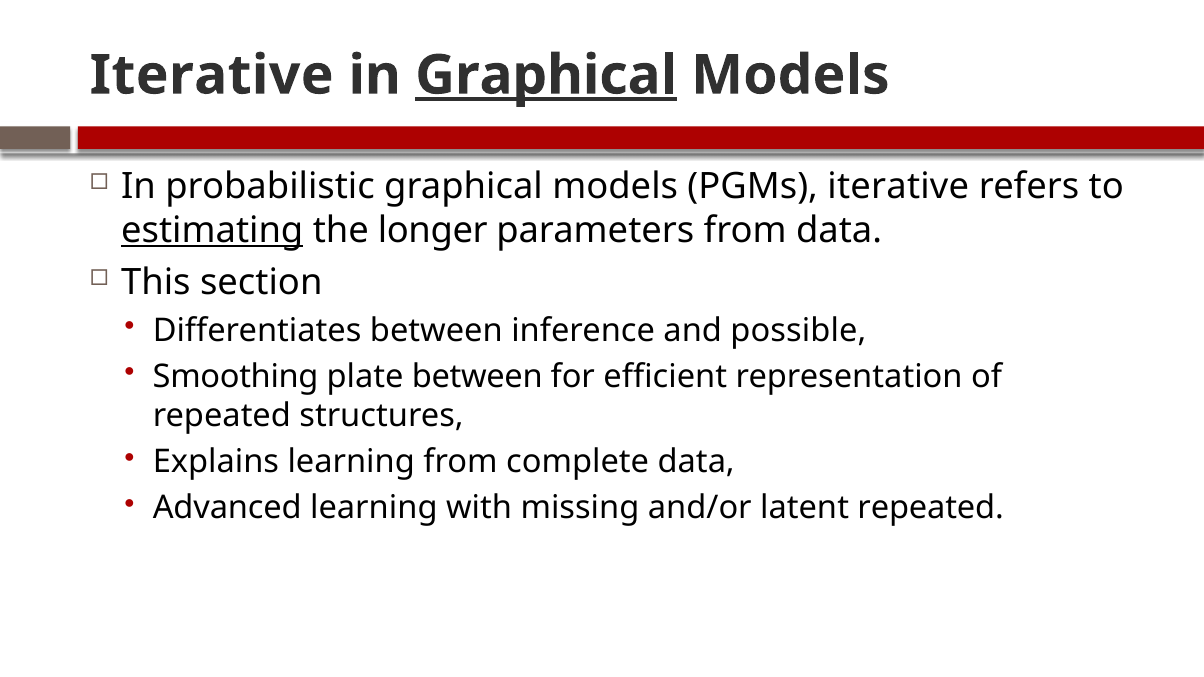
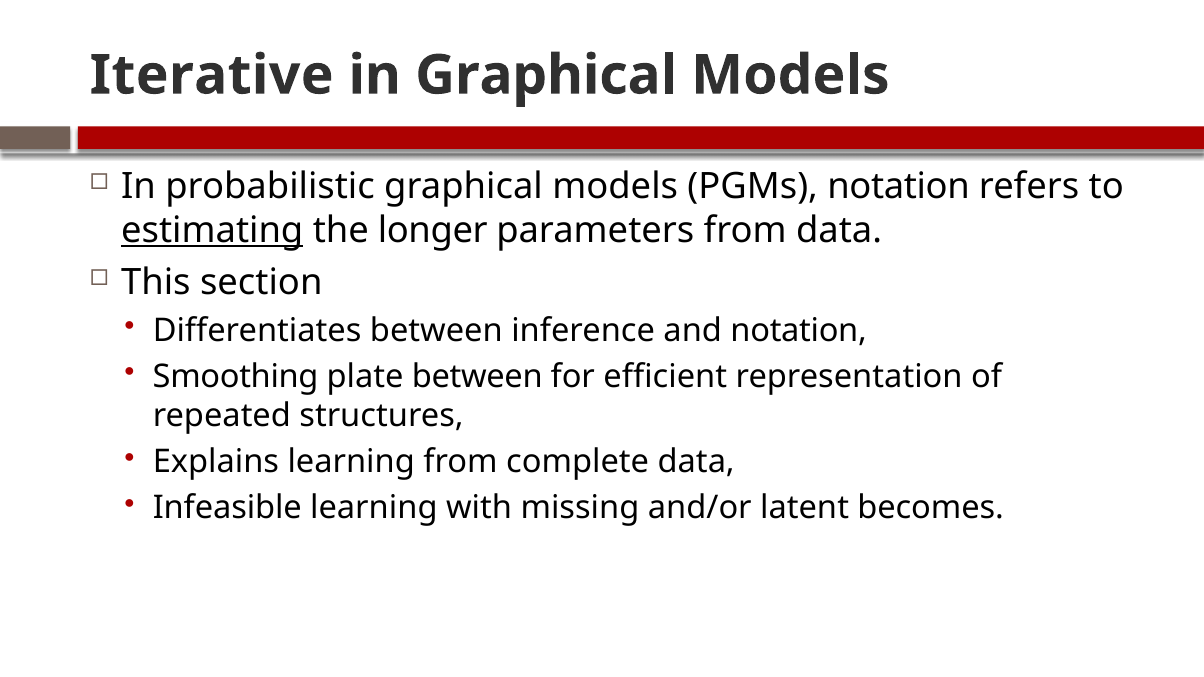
Graphical underline: present -> none (546, 75)
PGMs iterative: iterative -> notation (899, 187)
and possible: possible -> notation (799, 331)
Advanced: Advanced -> Infeasible (227, 508)
latent repeated: repeated -> becomes (931, 508)
